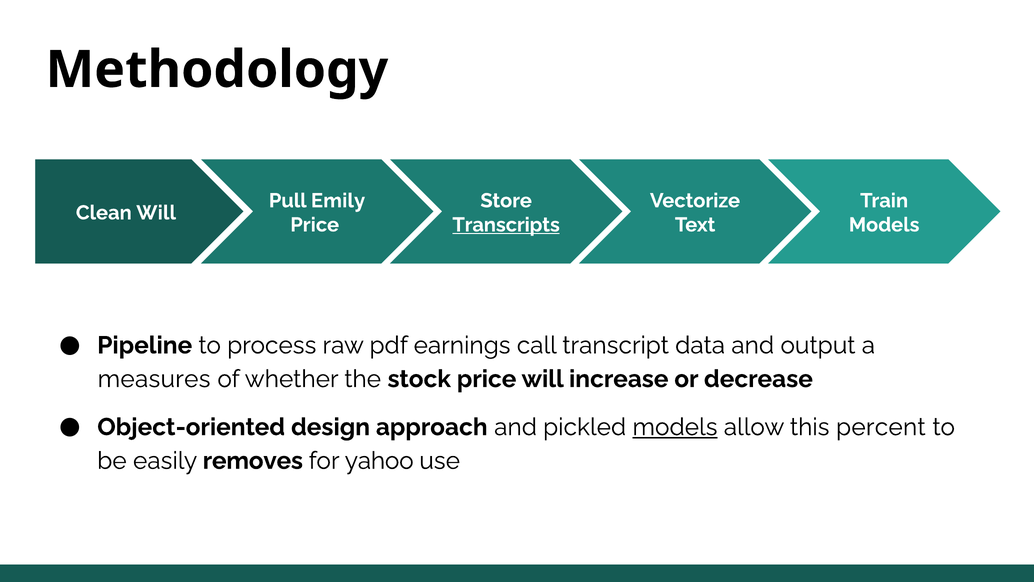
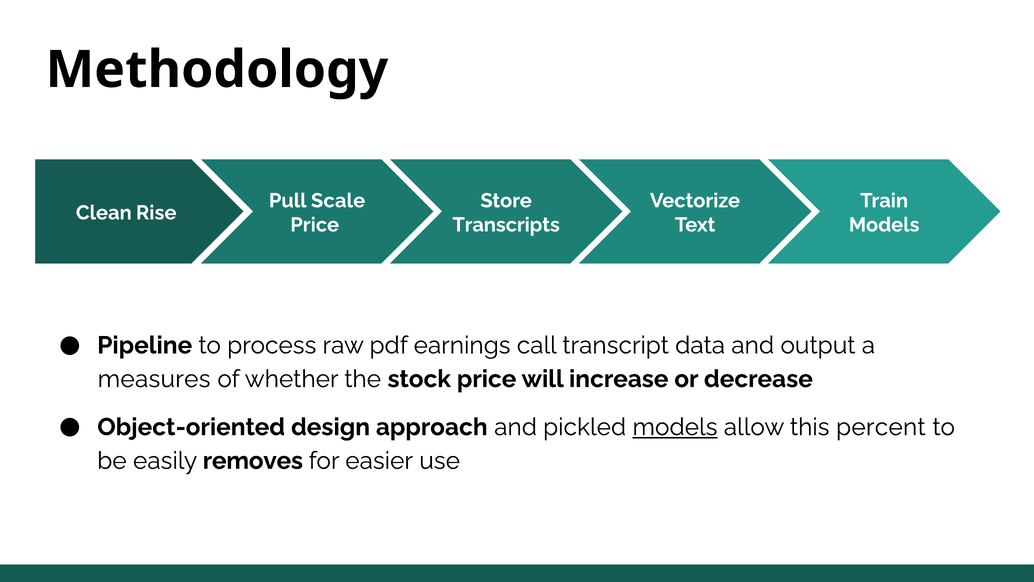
Emily: Emily -> Scale (338, 201)
Clean Will: Will -> Rise (156, 213)
Transcripts underline: present -> none (506, 225)
yahoo: yahoo -> easier (379, 460)
